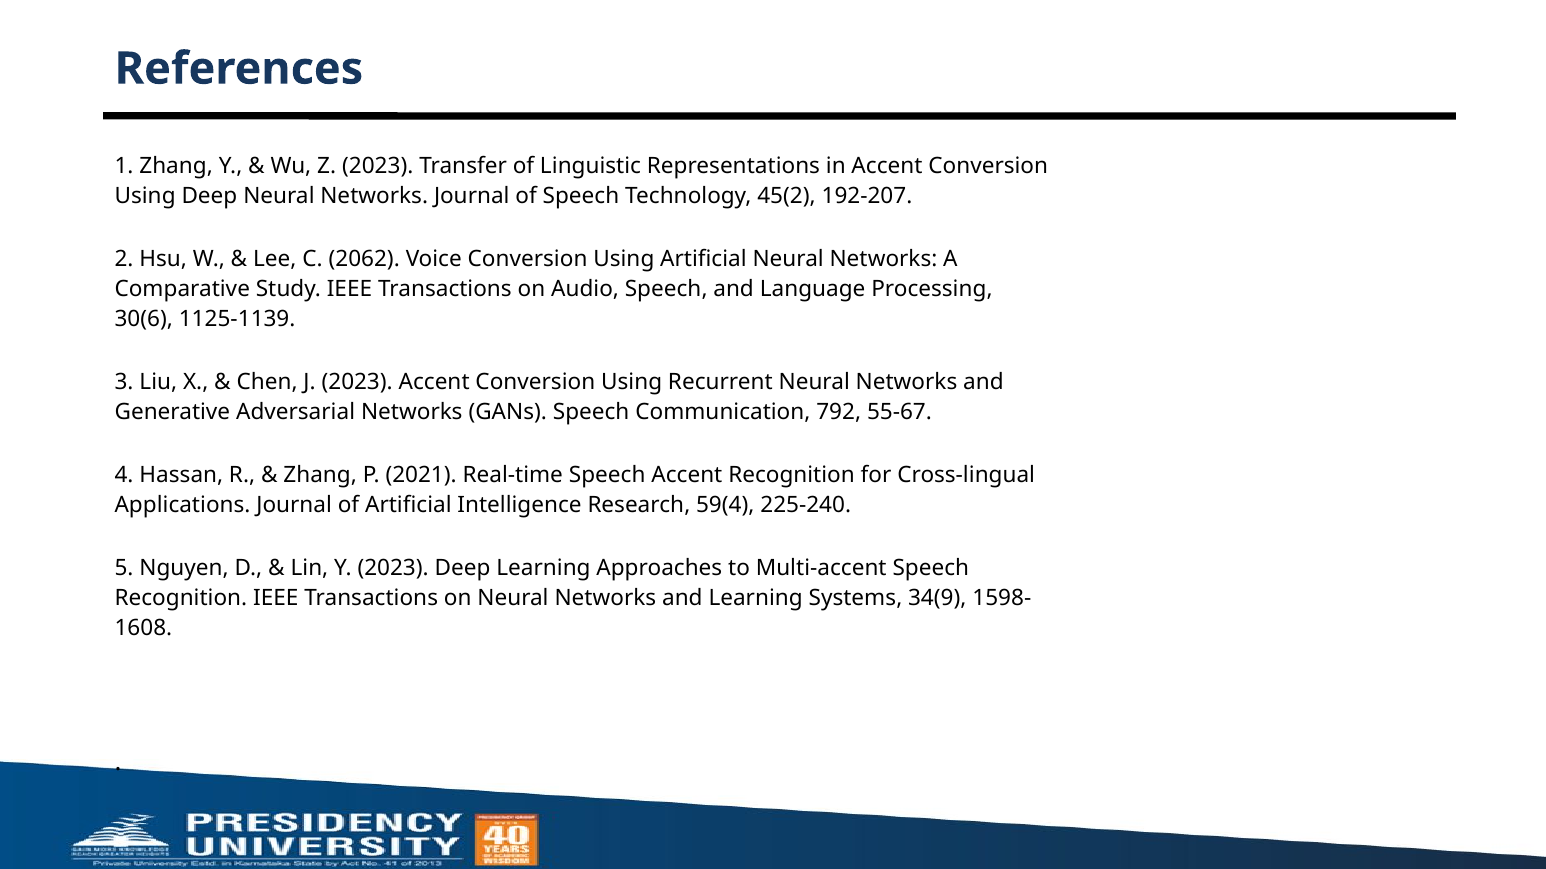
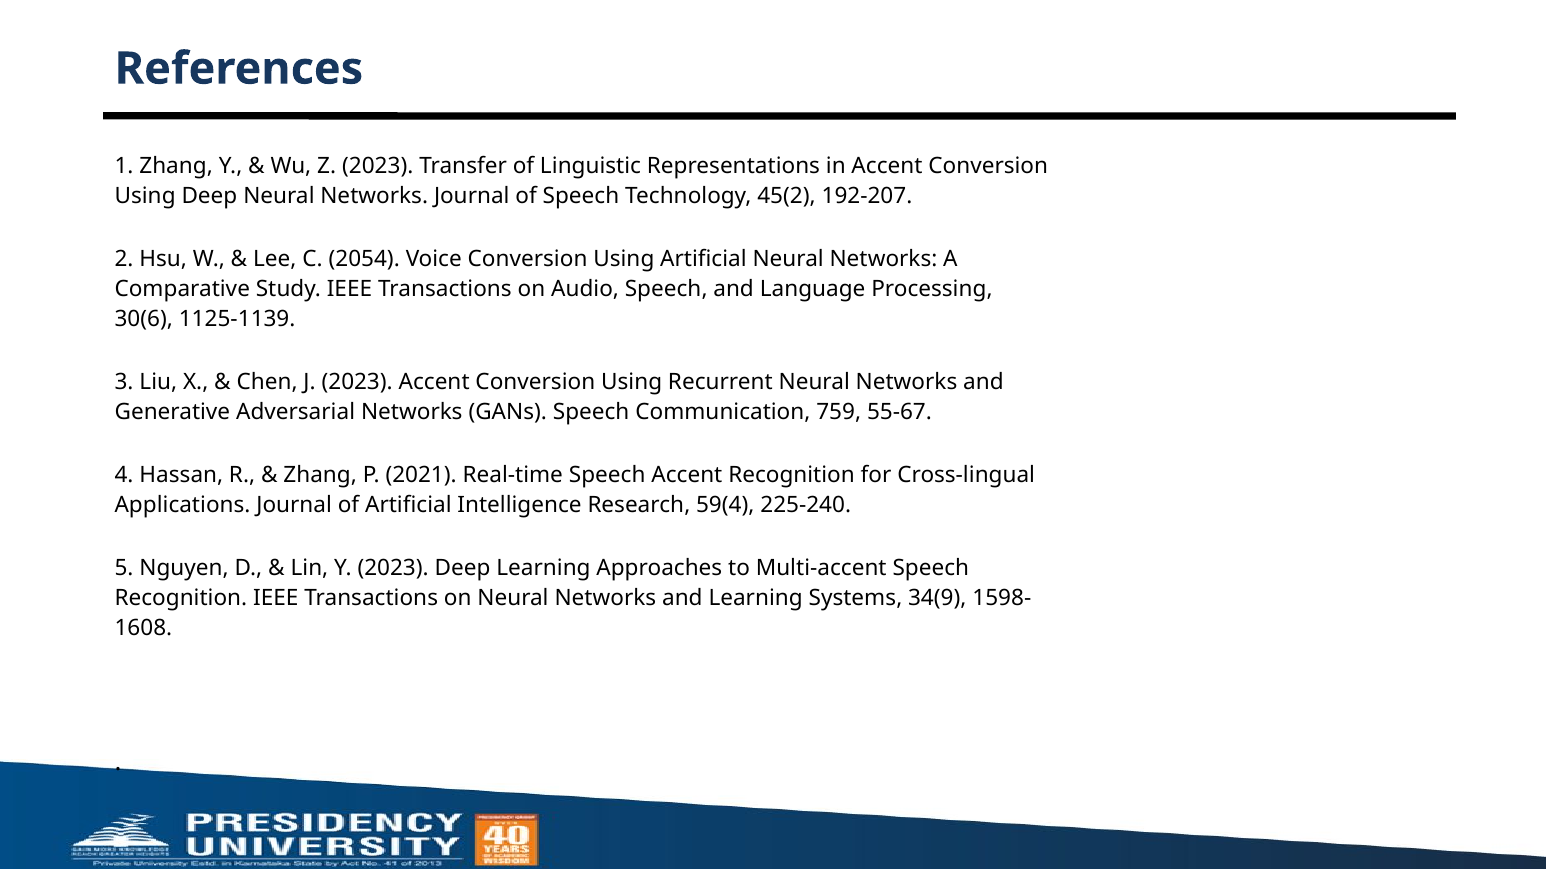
2062: 2062 -> 2054 (364, 259)
792: 792 -> 759 (839, 412)
